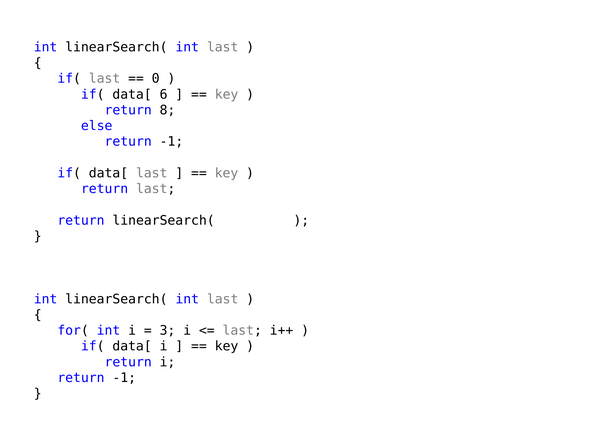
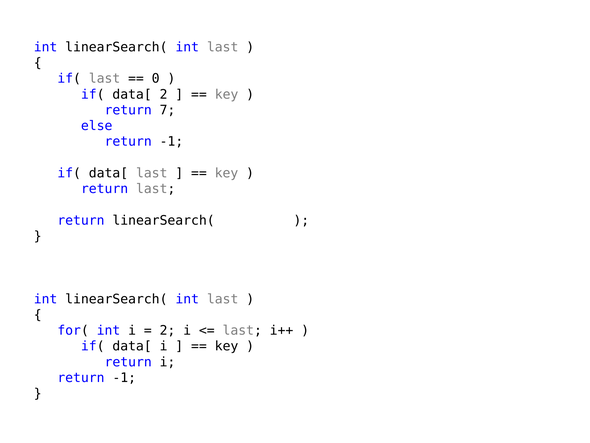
data[ 6: 6 -> 2 (164, 94)
8: 8 -> 7 (168, 110)
3: 3 -> 2 (167, 330)
